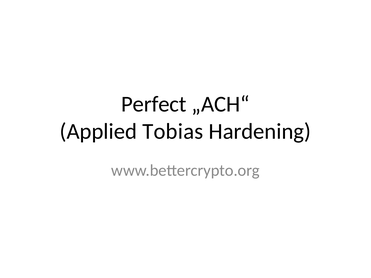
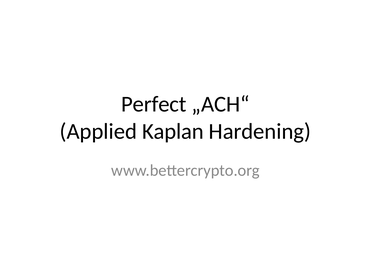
Tobias: Tobias -> Kaplan (173, 131)
